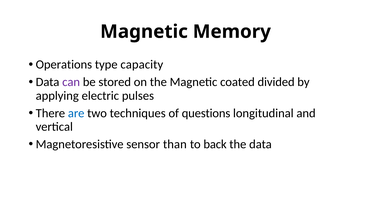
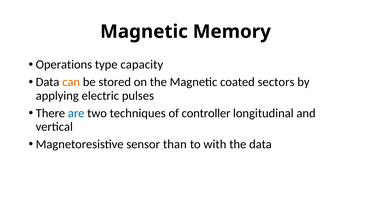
can colour: purple -> orange (71, 82)
divided: divided -> sectors (276, 82)
questions: questions -> controller (206, 113)
back: back -> with (215, 144)
